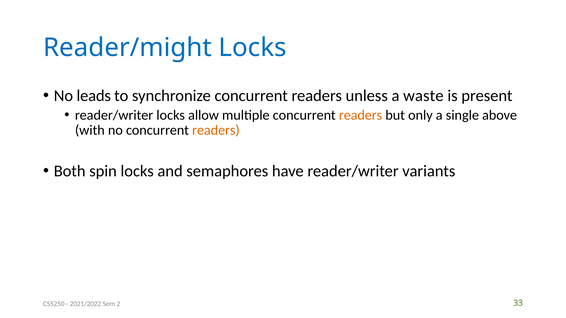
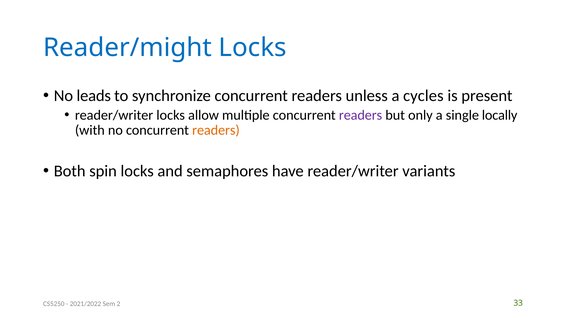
waste: waste -> cycles (423, 96)
readers colour: orange -> purple (361, 115)
above: above -> locally (500, 115)
